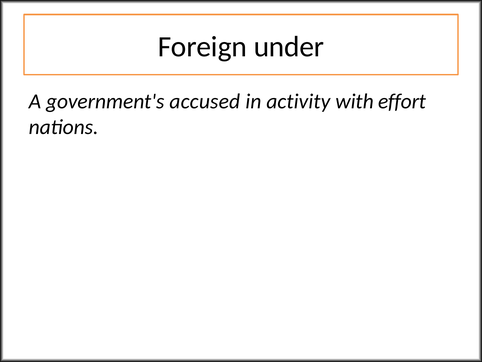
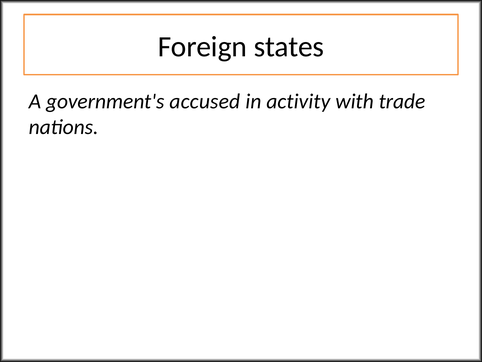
under: under -> states (289, 47)
effort: effort -> trade (402, 101)
